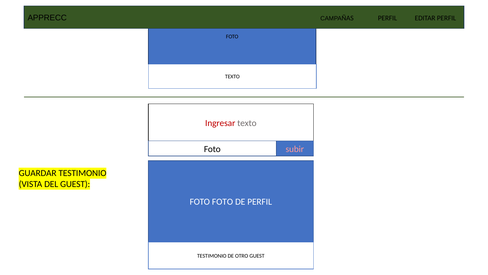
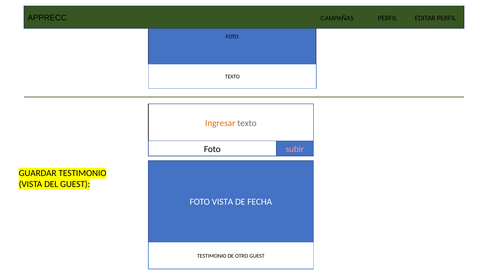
Ingresar colour: red -> orange (220, 123)
FOTO FOTO: FOTO -> VISTA (223, 202)
DE PERFIL: PERFIL -> FECHA (260, 202)
